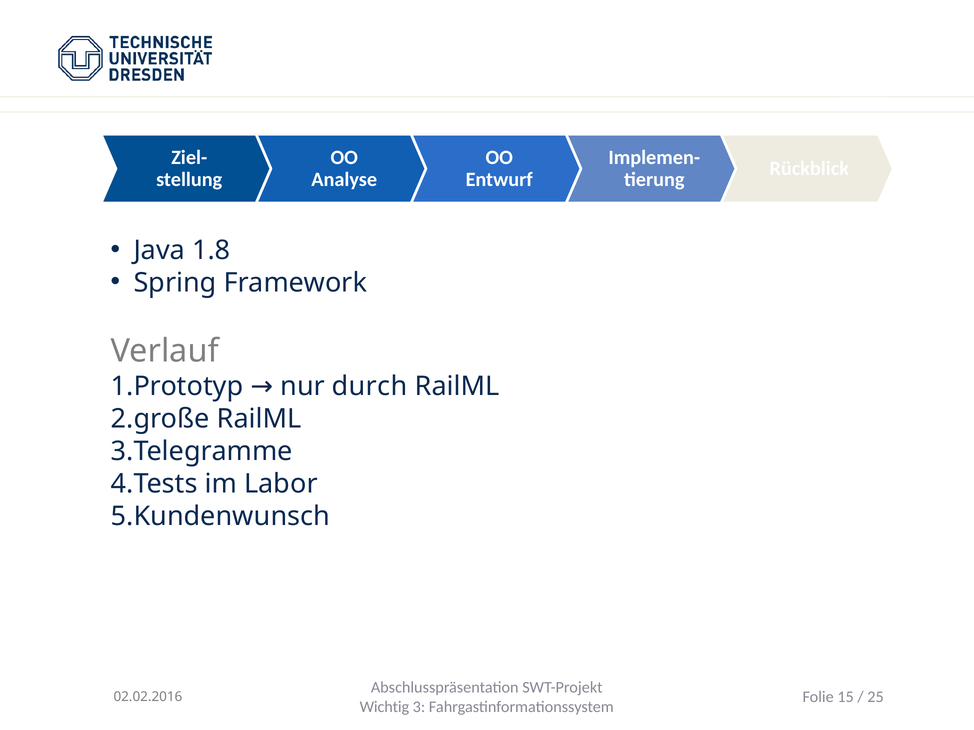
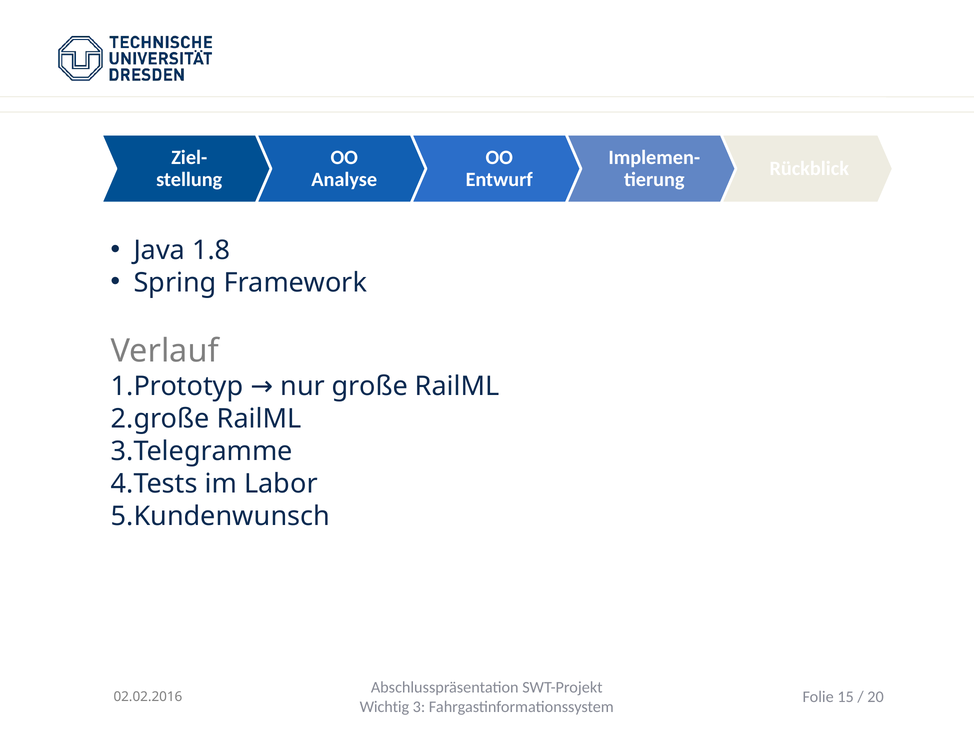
durch: durch -> große (370, 387)
25: 25 -> 20 (876, 697)
